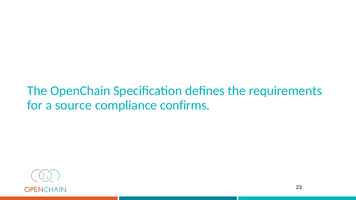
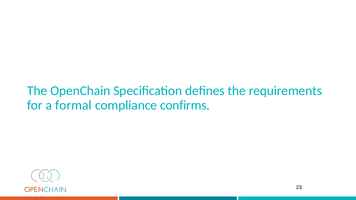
source: source -> formal (73, 105)
